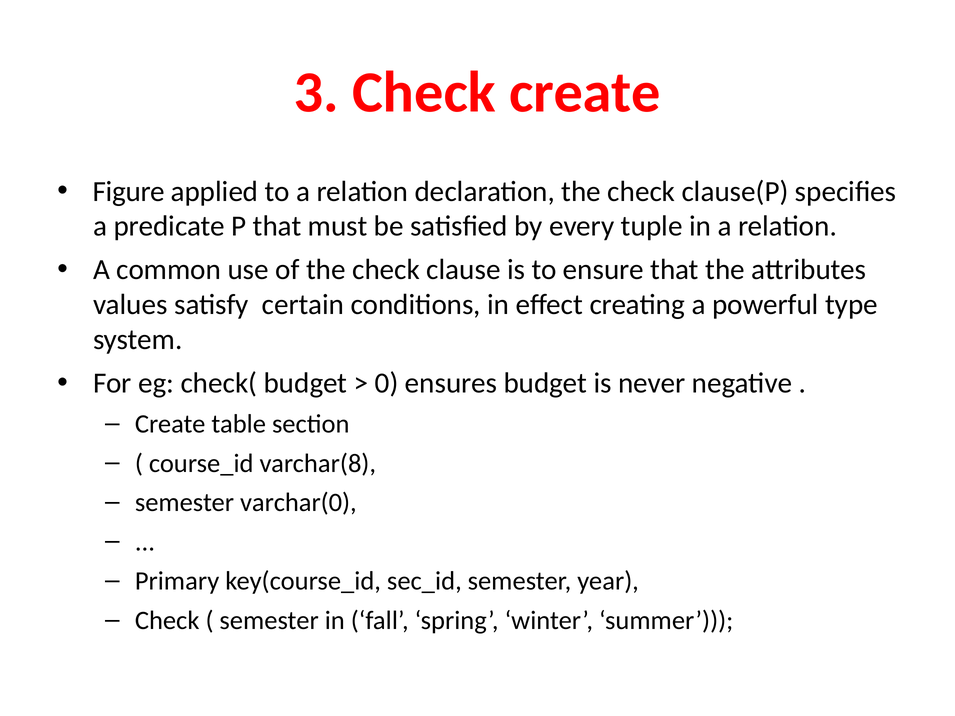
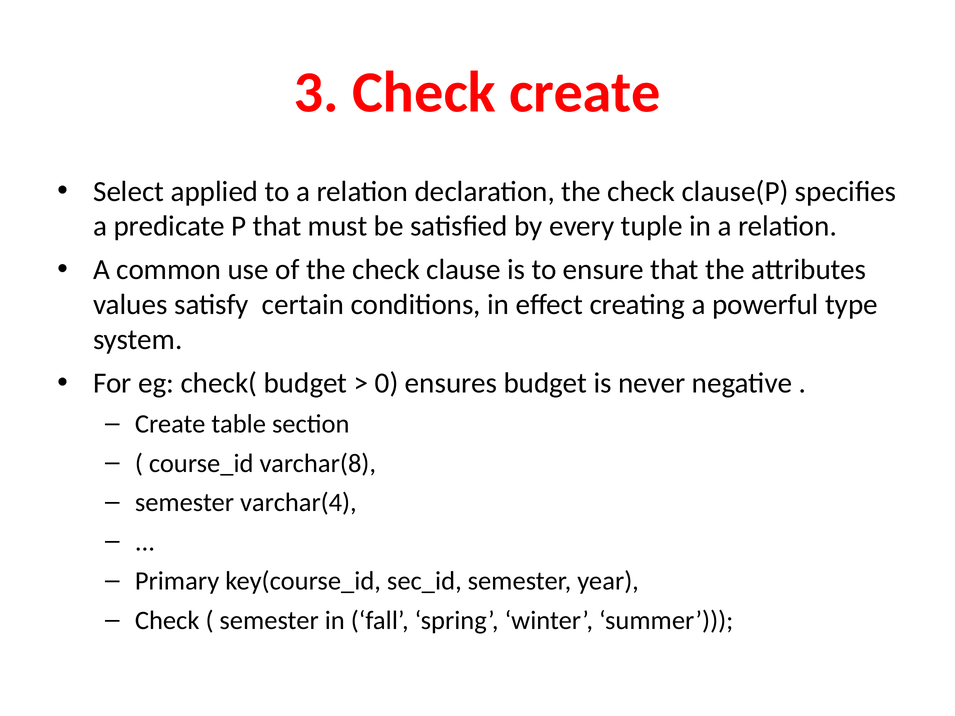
Figure: Figure -> Select (129, 191)
varchar(0: varchar(0 -> varchar(4 (298, 503)
